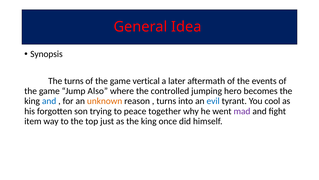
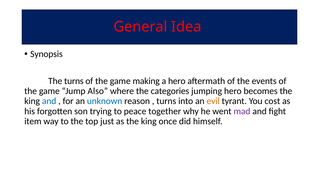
vertical: vertical -> making (146, 81)
a later: later -> hero (177, 81)
controlled: controlled -> categories (170, 91)
unknown colour: orange -> blue (105, 101)
evil colour: blue -> orange (213, 101)
cool: cool -> cost (272, 101)
